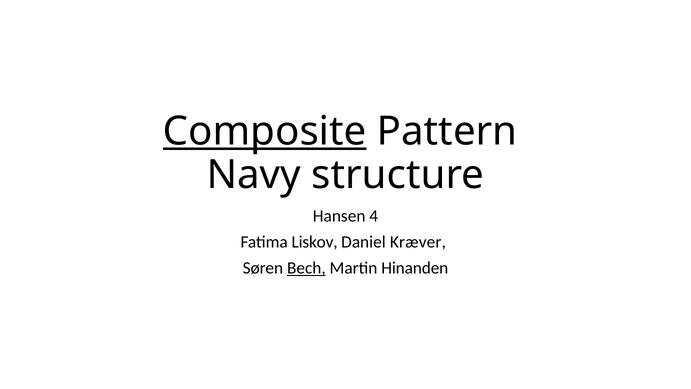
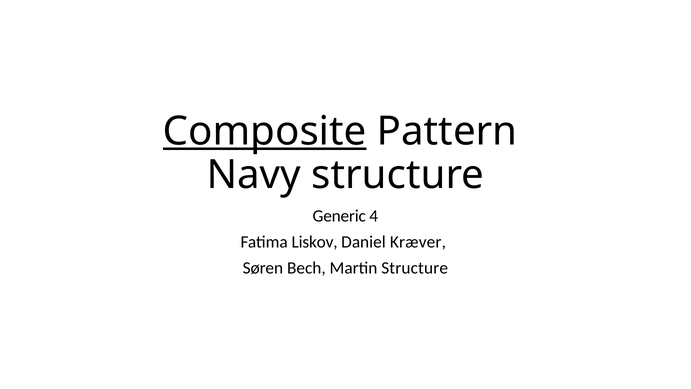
Hansen: Hansen -> Generic (339, 216)
Bech underline: present -> none (306, 268)
Martin Hinanden: Hinanden -> Structure (415, 268)
